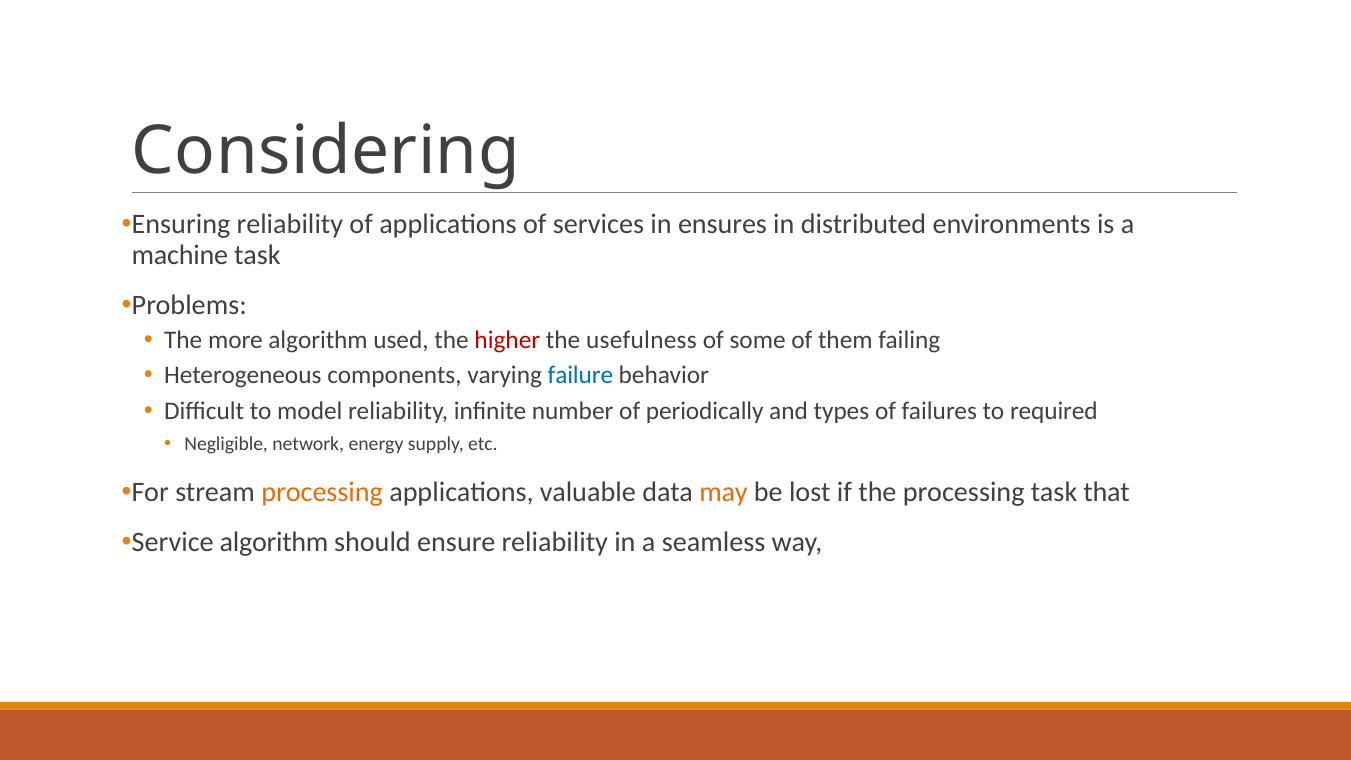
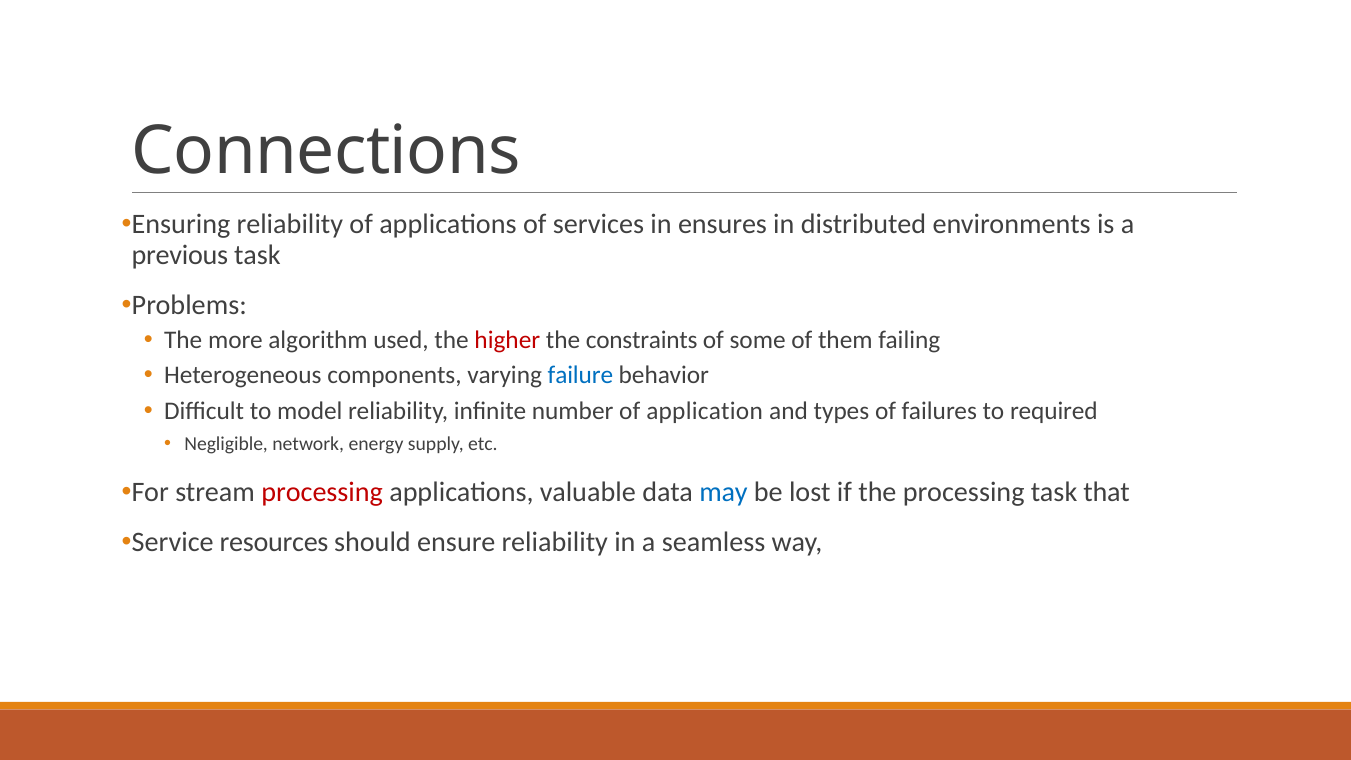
Considering: Considering -> Connections (326, 151)
machine: machine -> previous (180, 255)
usefulness: usefulness -> constraints (642, 340)
periodically: periodically -> application (705, 411)
processing colour: orange -> red (322, 492)
may colour: orange -> blue (723, 492)
Service algorithm: algorithm -> resources (274, 543)
